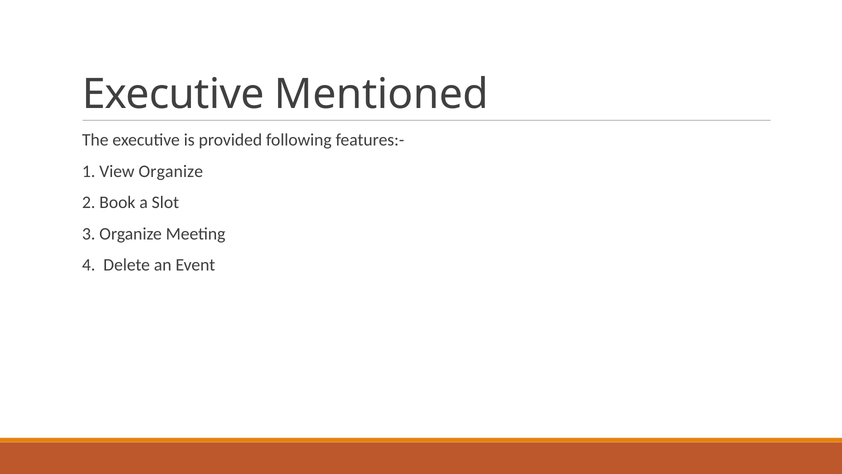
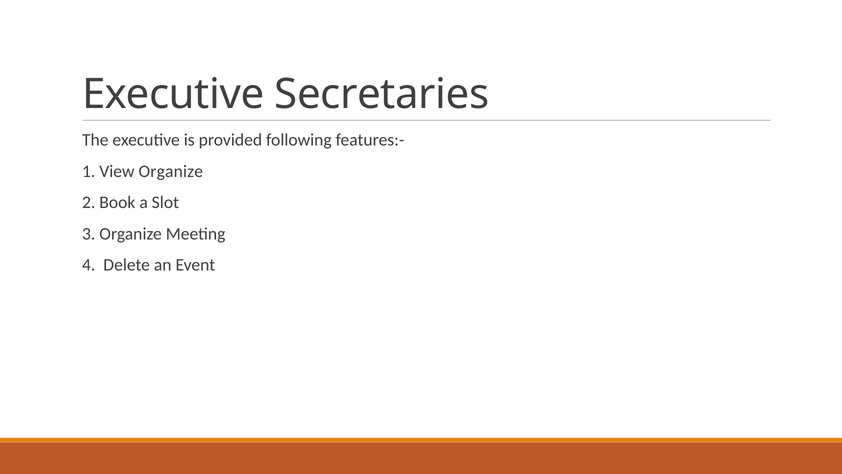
Mentioned: Mentioned -> Secretaries (382, 94)
